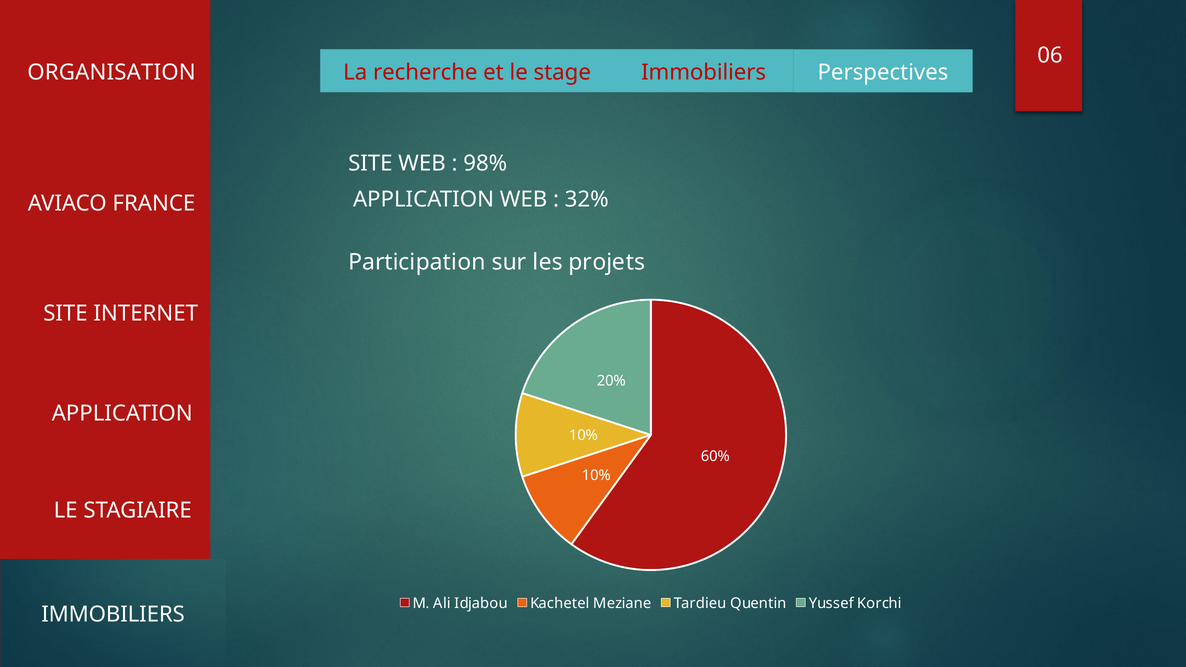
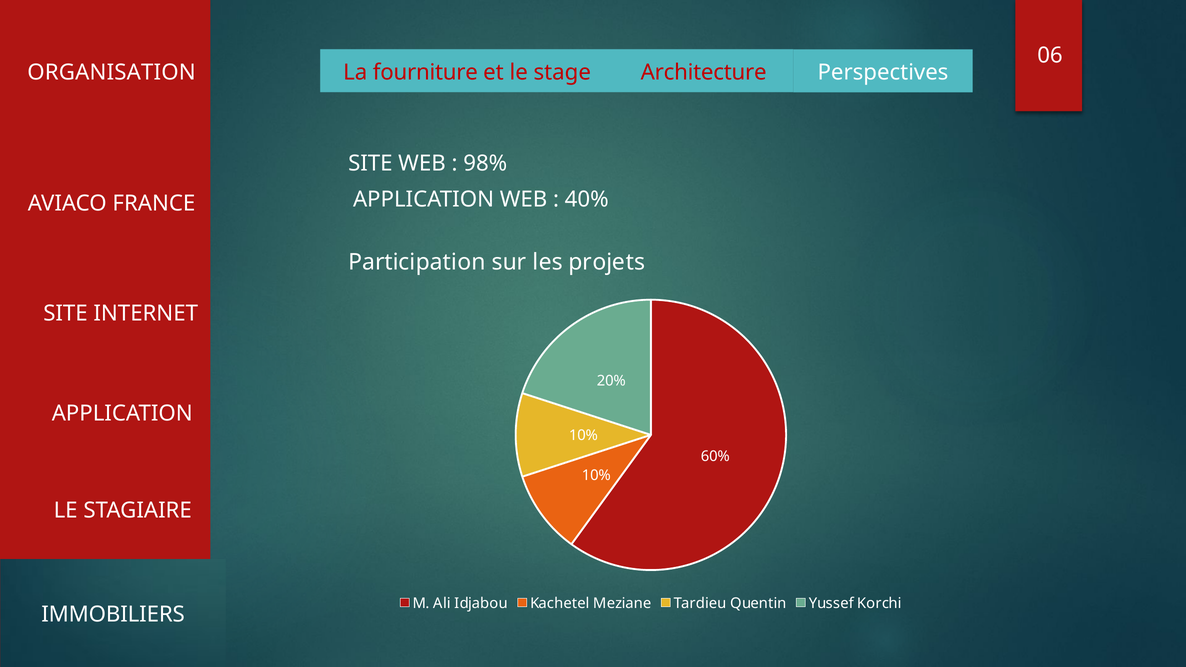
recherche: recherche -> fourniture (425, 72)
stage Immobiliers: Immobiliers -> Architecture (704, 72)
32%: 32% -> 40% (587, 199)
